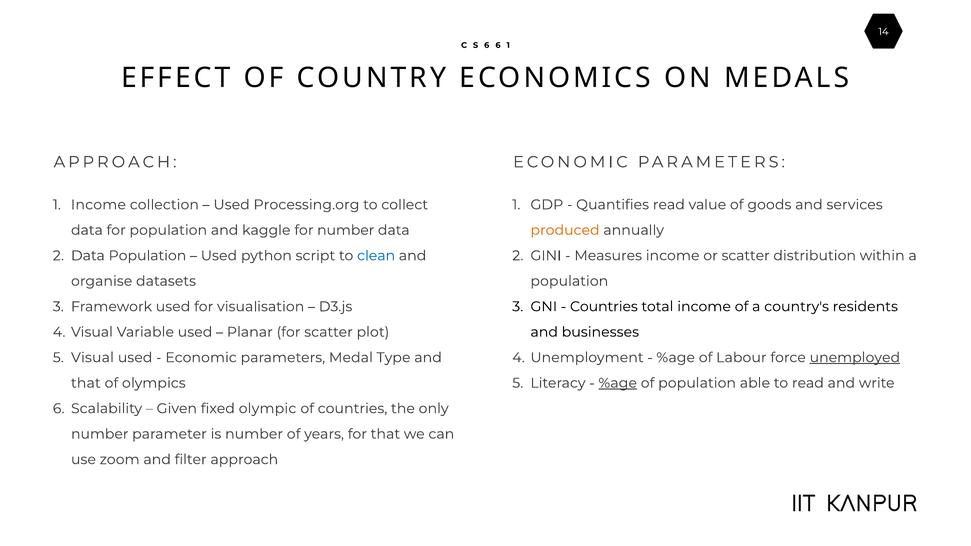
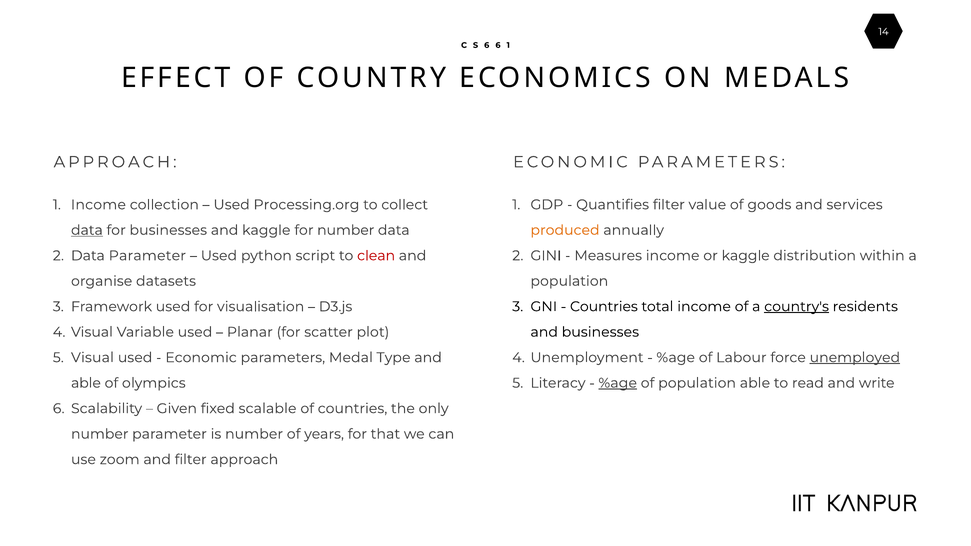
Quantifies read: read -> filter (669, 205)
data underline: none -> present (87, 230)
for population: population -> businesses (168, 230)
Data Population: Population -> Parameter (147, 256)
clean colour: blue -> red (376, 256)
or scatter: scatter -> kaggle (746, 256)
country's underline: none -> present (797, 307)
that: that -> able (86, 383)
olympic: olympic -> scalable (268, 409)
